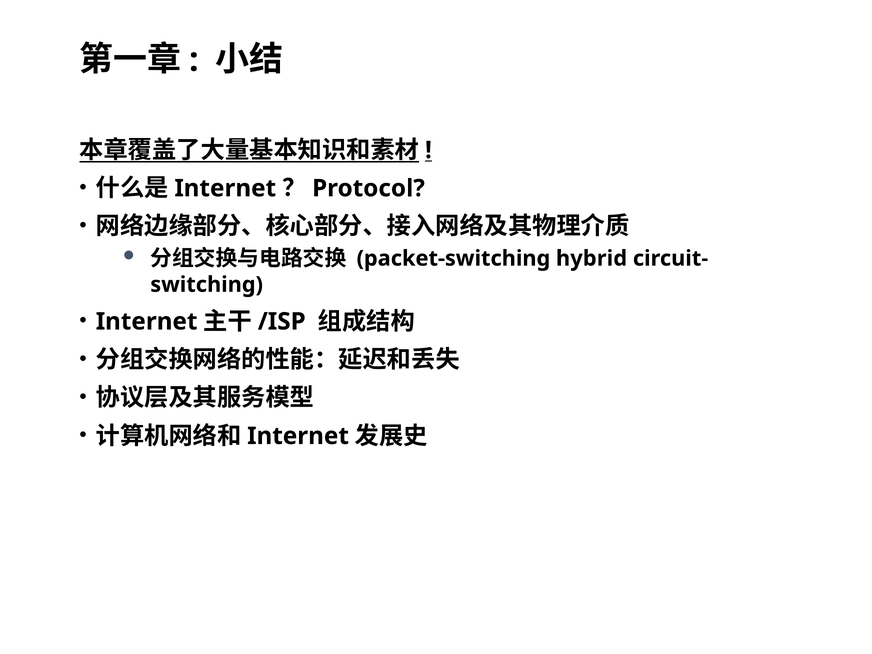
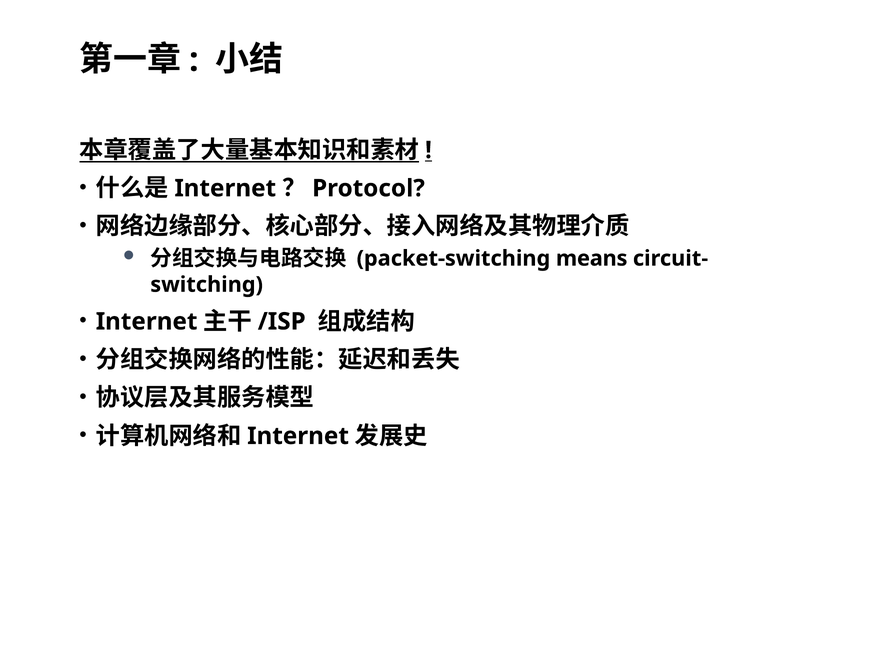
hybrid: hybrid -> means (592, 258)
